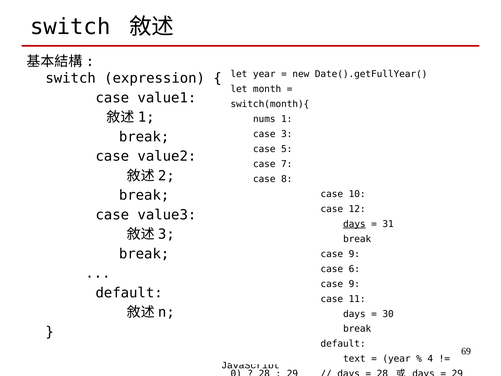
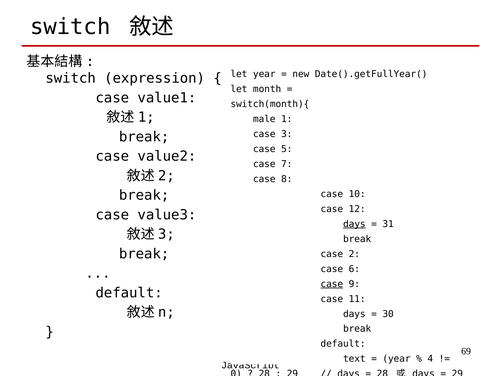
nums: nums -> male (264, 119)
9: 9 -> 2 (354, 254)
case underline: none -> present (332, 284)
